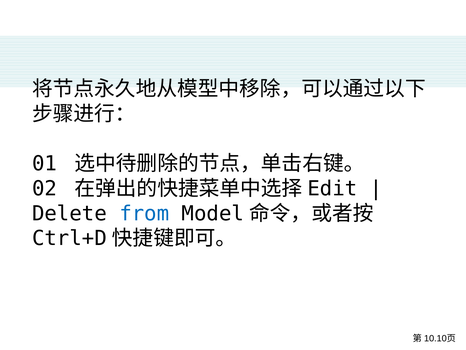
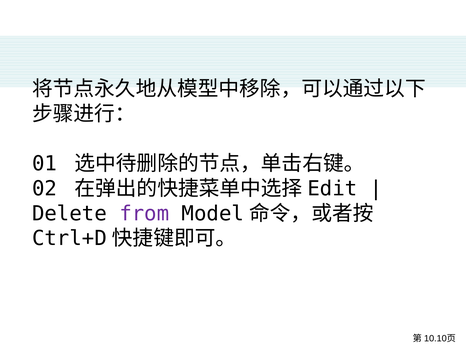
from colour: blue -> purple (144, 213)
